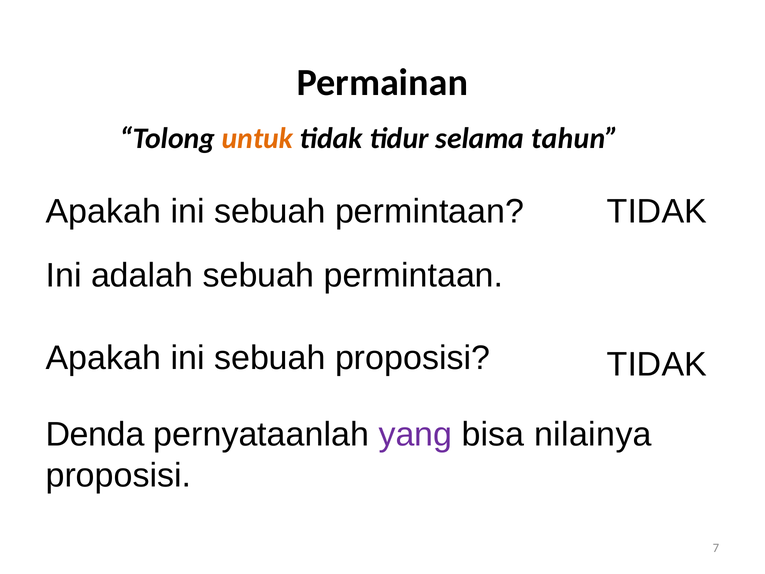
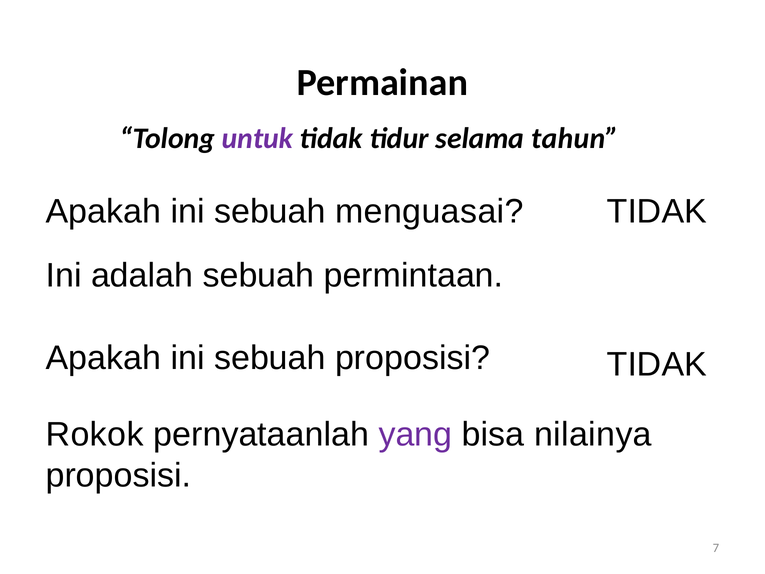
untuk colour: orange -> purple (258, 139)
ini sebuah permintaan: permintaan -> menguasai (429, 211)
Denda: Denda -> Rokok (95, 435)
